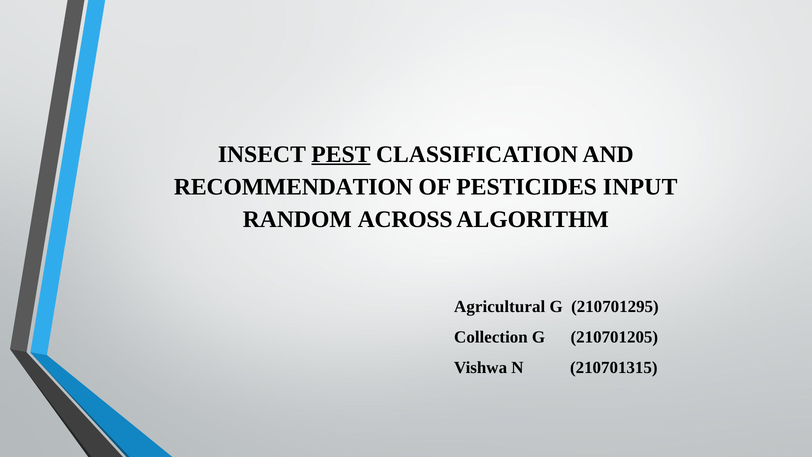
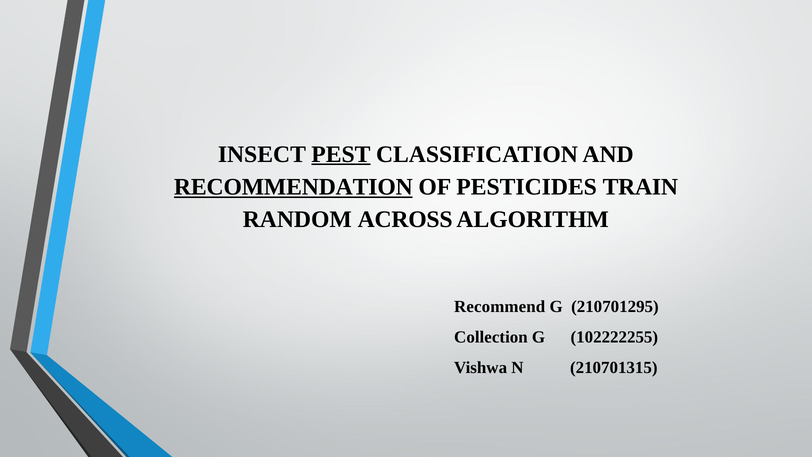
RECOMMENDATION underline: none -> present (293, 187)
INPUT: INPUT -> TRAIN (640, 187)
Agricultural: Agricultural -> Recommend (500, 307)
210701205: 210701205 -> 102222255 (614, 337)
